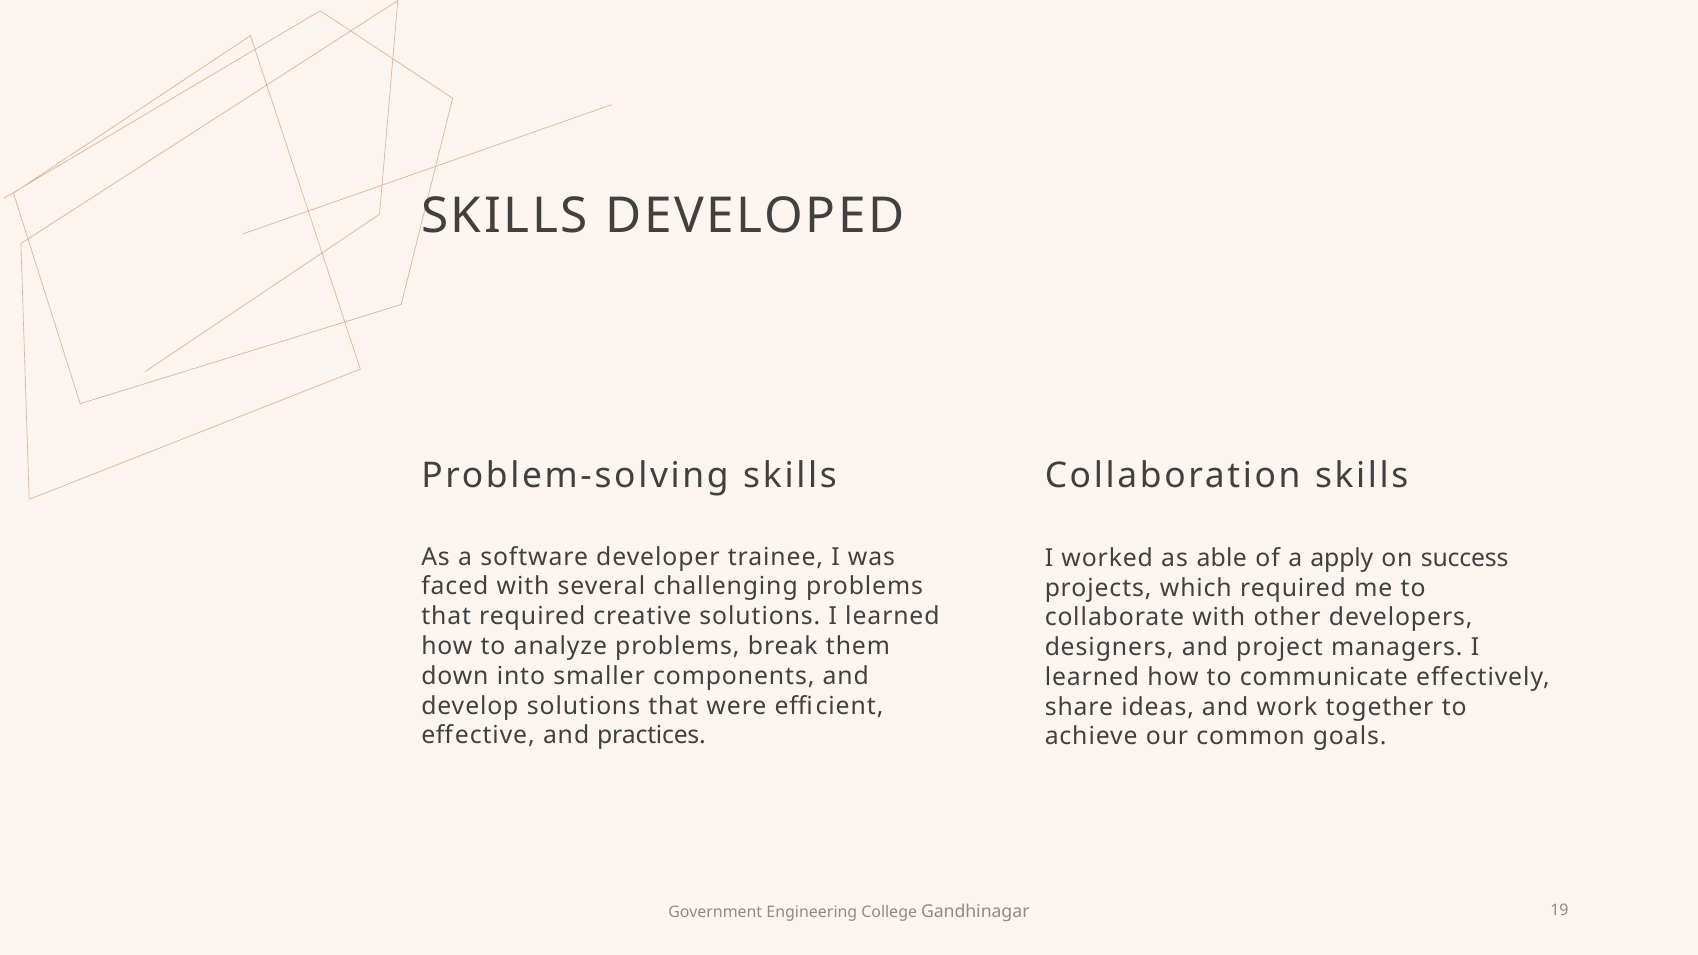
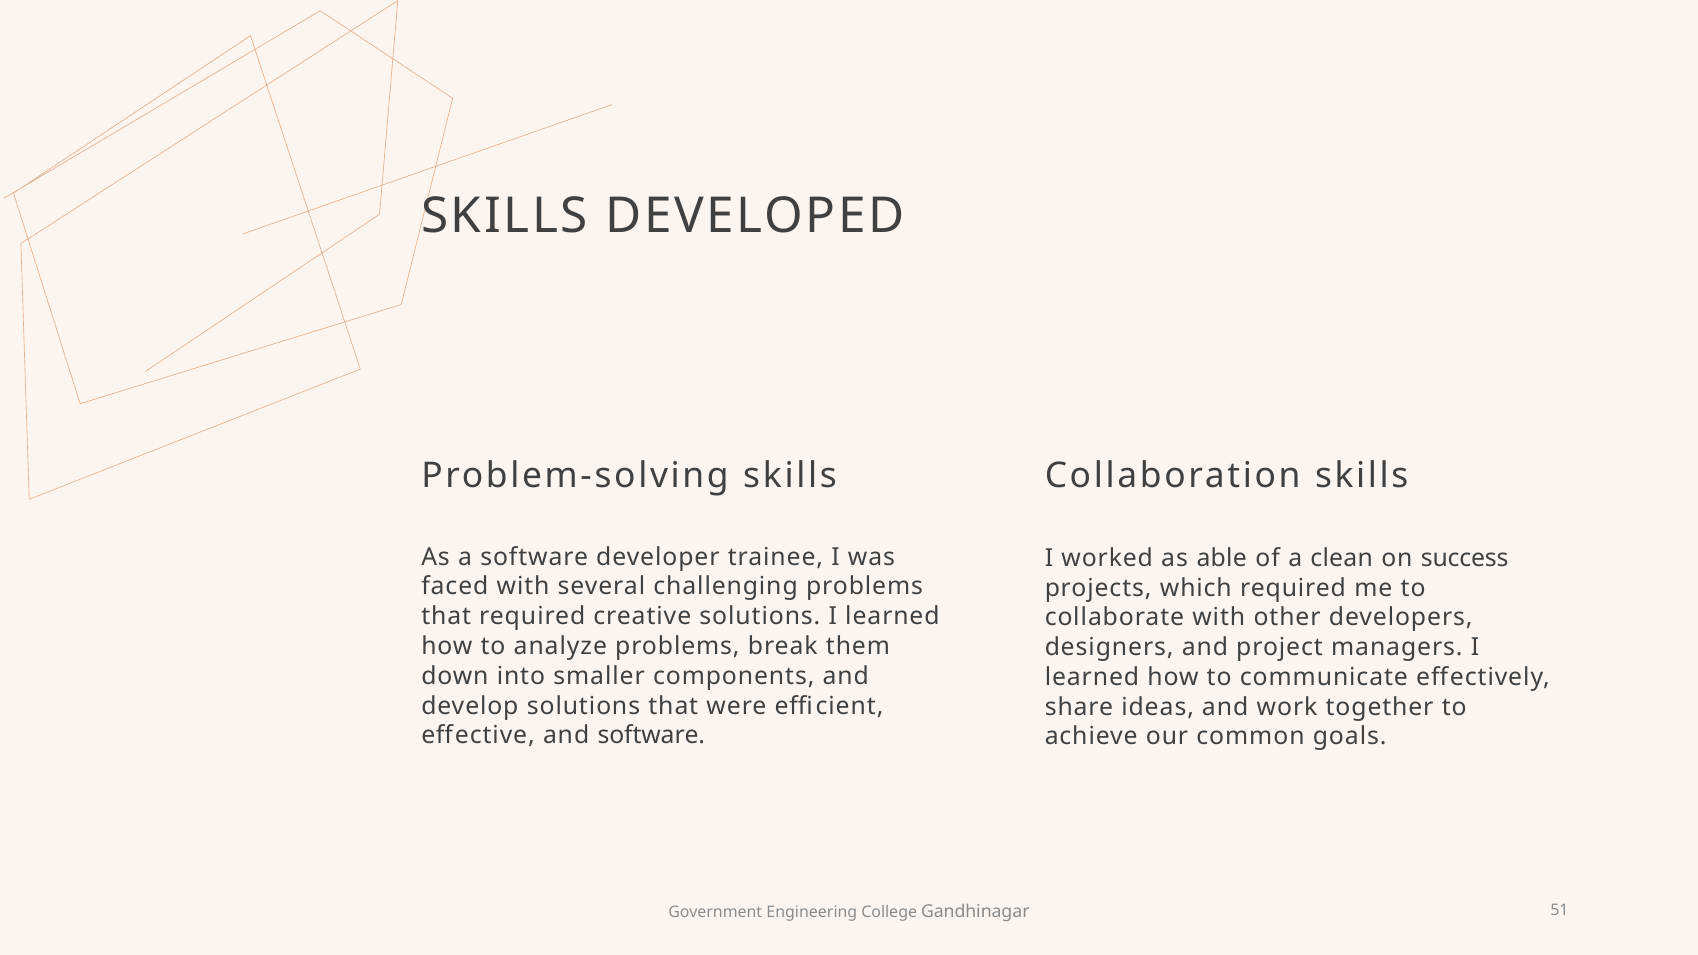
apply: apply -> clean (1342, 558)
and practices: practices -> software (651, 736)
19: 19 -> 51 (1560, 910)
